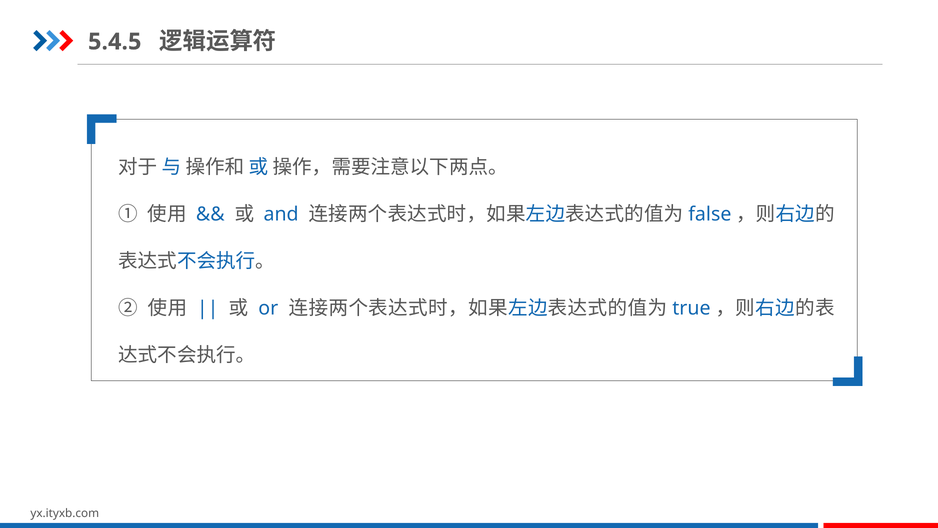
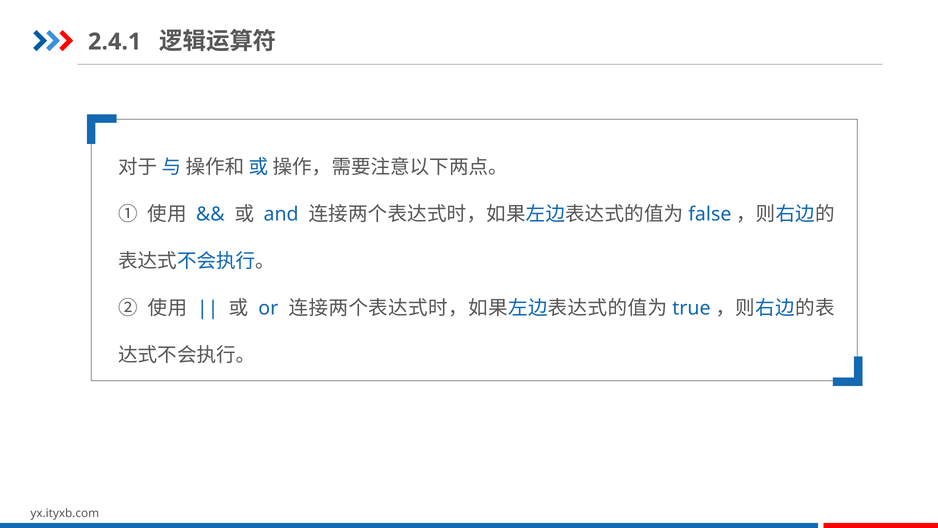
5.4.5: 5.4.5 -> 2.4.1 (115, 42)
